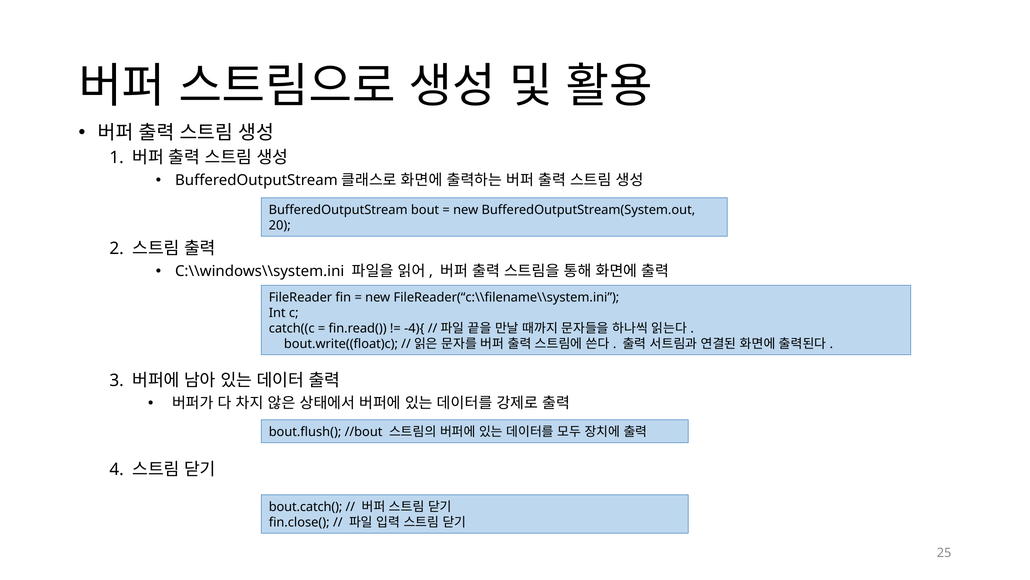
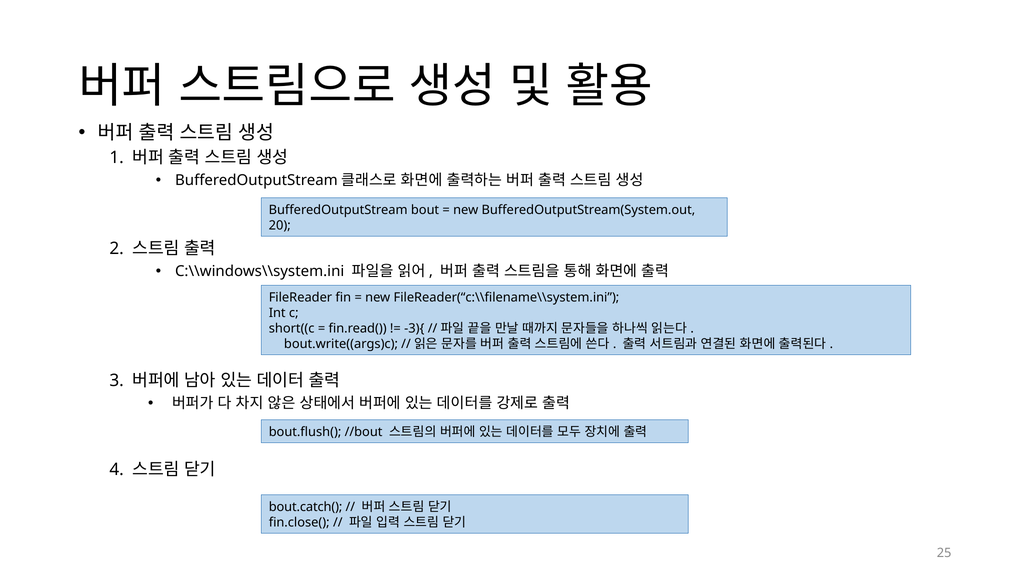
catch((c: catch((c -> short((c (292, 328)
-4){: -4){ -> -3){ (414, 328)
bout.write((float)c: bout.write((float)c -> bout.write((args)c (341, 344)
